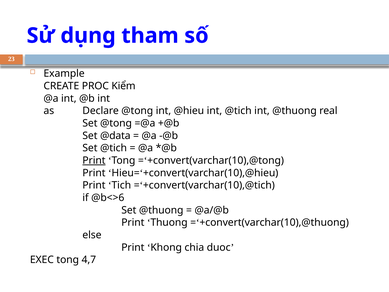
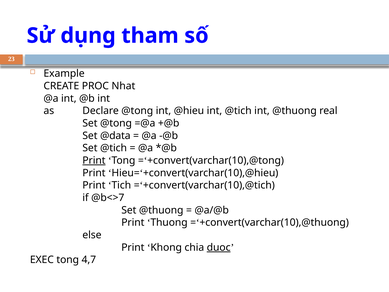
Kiểm: Kiểm -> Nhat (123, 86)
@b<>6: @b<>6 -> @b<>7 (108, 198)
duoc underline: none -> present (219, 247)
